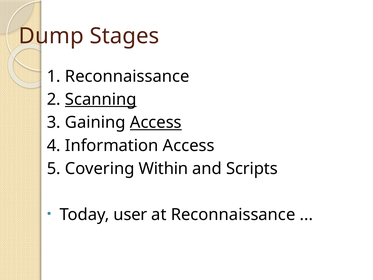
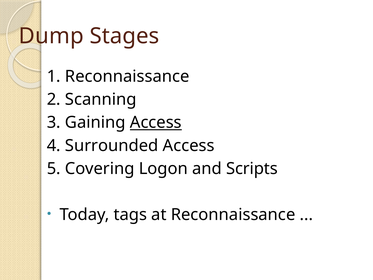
Scanning underline: present -> none (101, 99)
Information: Information -> Surrounded (112, 145)
Within: Within -> Logon (163, 168)
user: user -> tags (130, 214)
